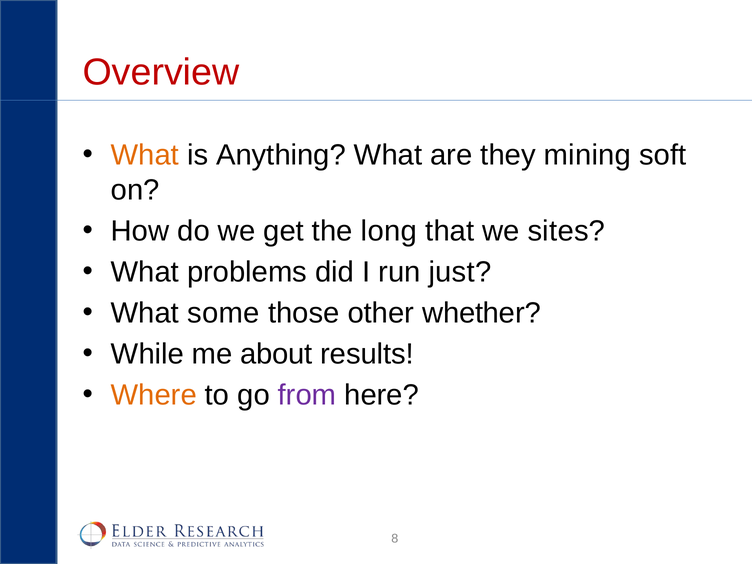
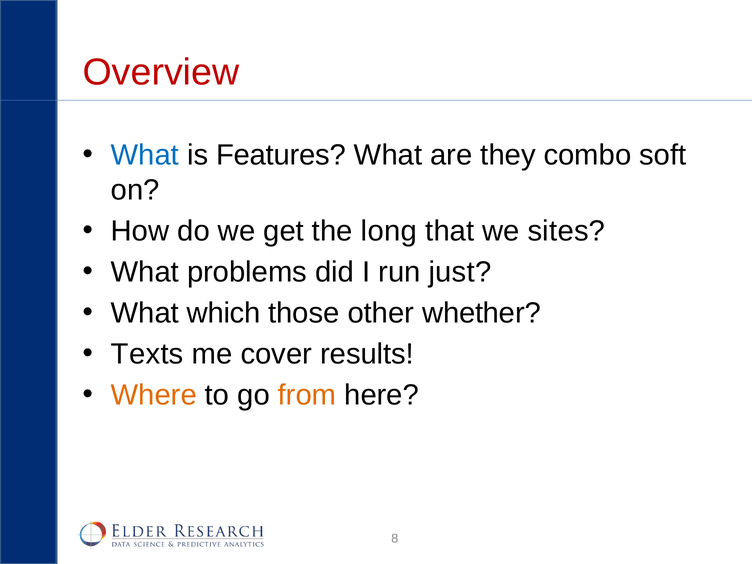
What colour: orange -> blue (145, 155)
Anything: Anything -> Features (281, 155)
mining: mining -> combo (587, 155)
some: some -> which (224, 313)
While: While -> Texts (147, 354)
about: about -> cover (276, 354)
from colour: purple -> orange (307, 395)
